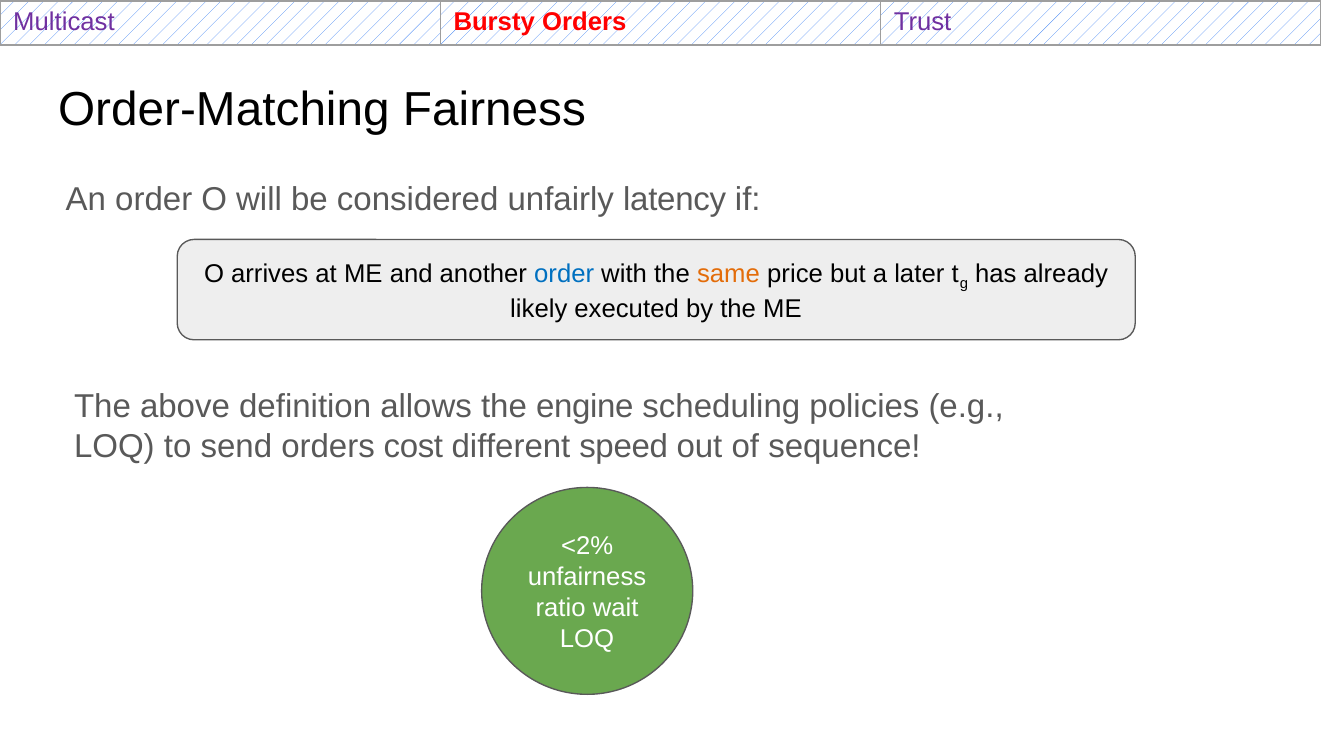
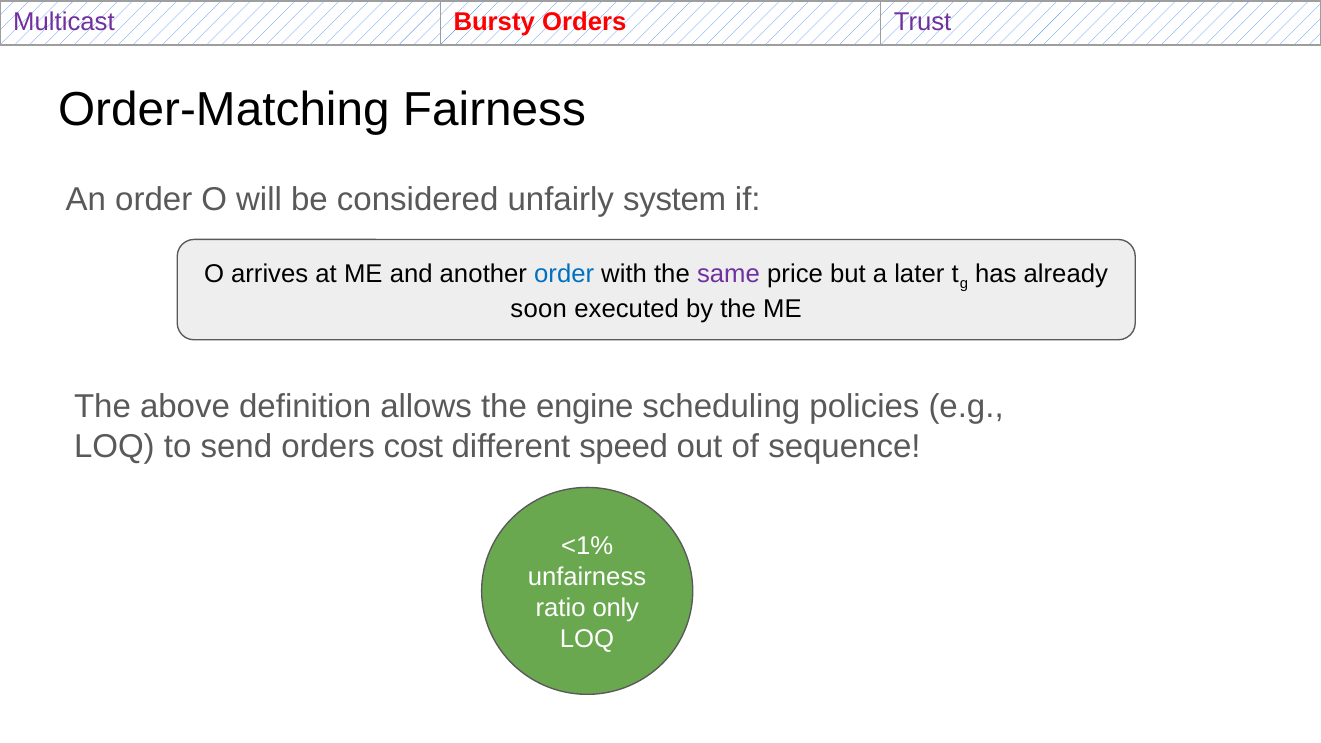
latency: latency -> system (675, 199)
same colour: orange -> purple (728, 274)
likely: likely -> soon (539, 309)
<2%: <2% -> <1% (587, 546)
wait: wait -> only (616, 608)
